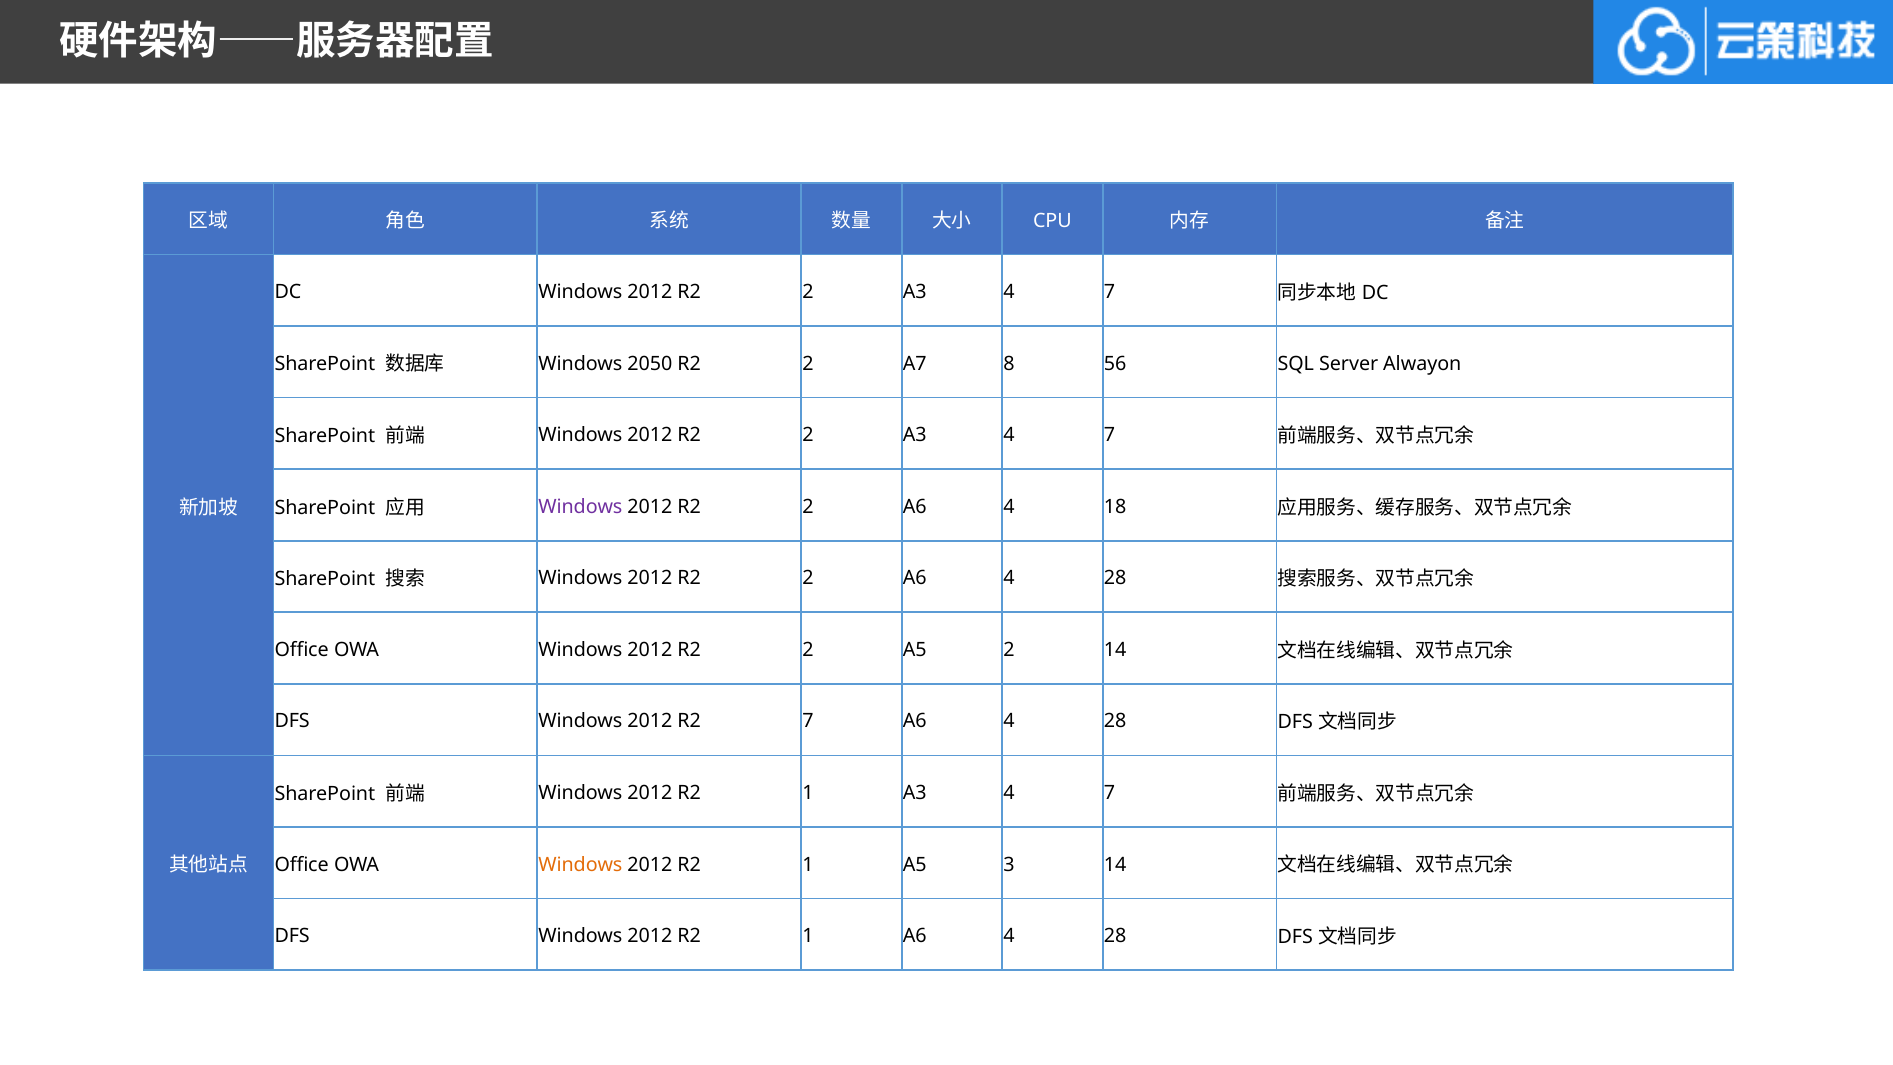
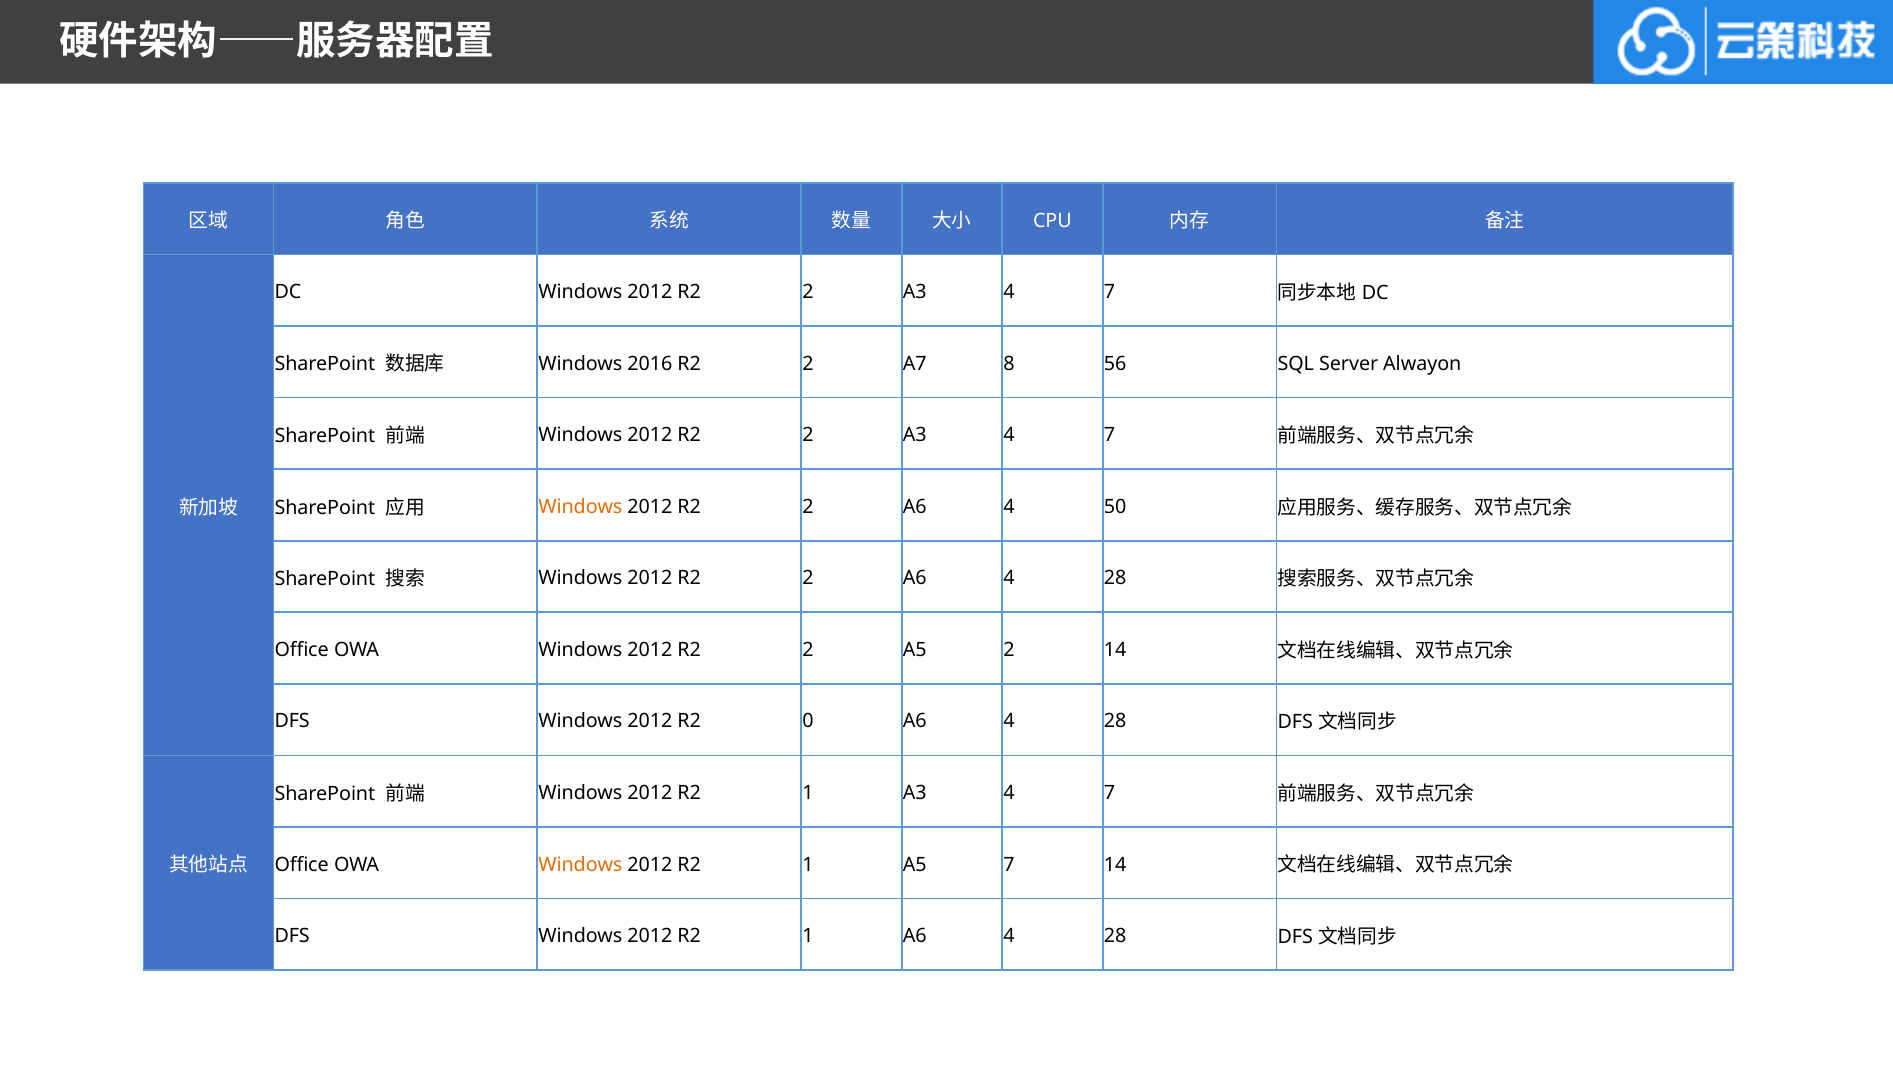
2050: 2050 -> 2016 (650, 364)
Windows colour: purple -> orange (580, 507)
18: 18 -> 50 (1115, 507)
R2 7: 7 -> 0 (808, 721)
A5 3: 3 -> 7 (1009, 864)
